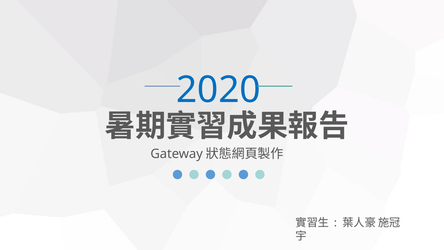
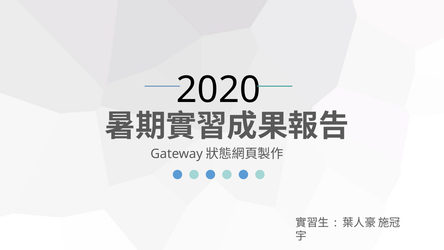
2020 colour: blue -> black (218, 90)
